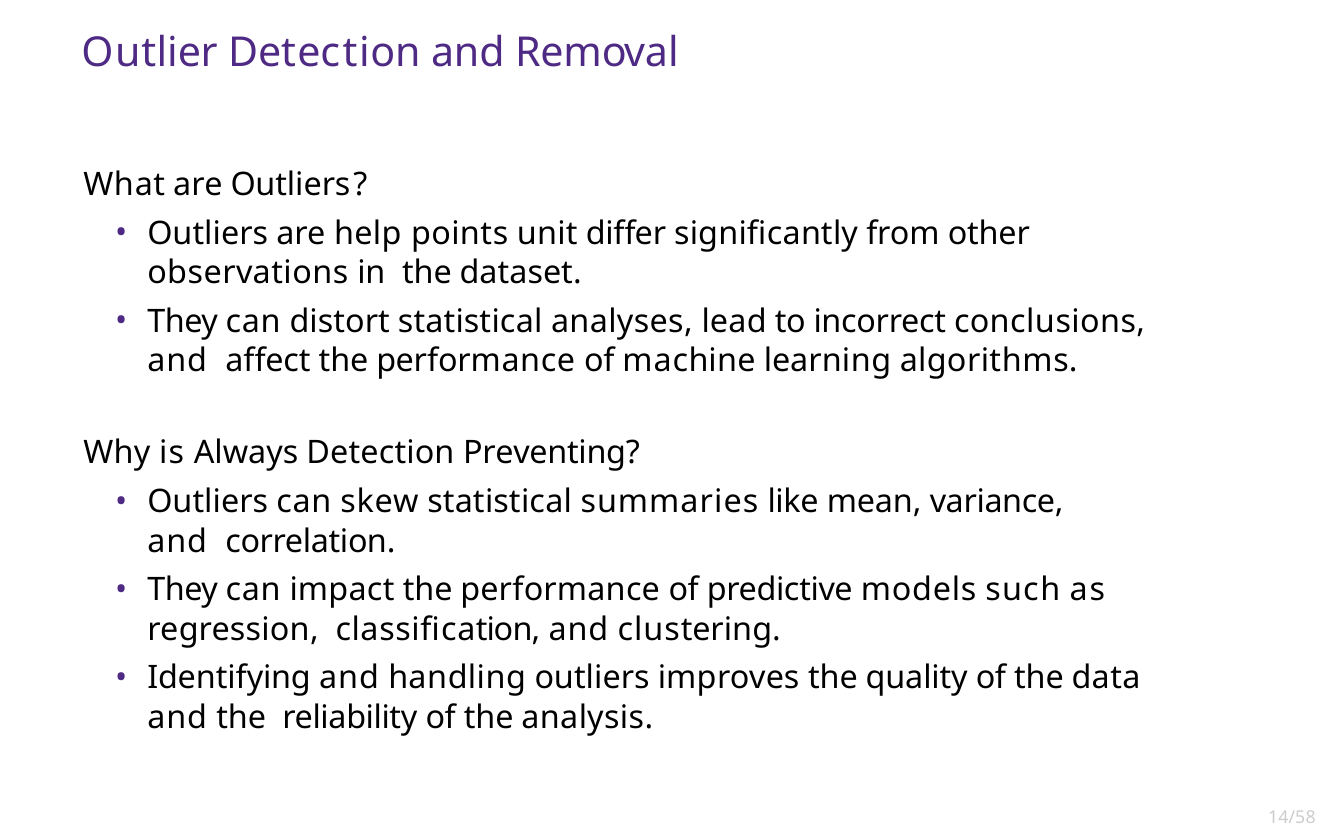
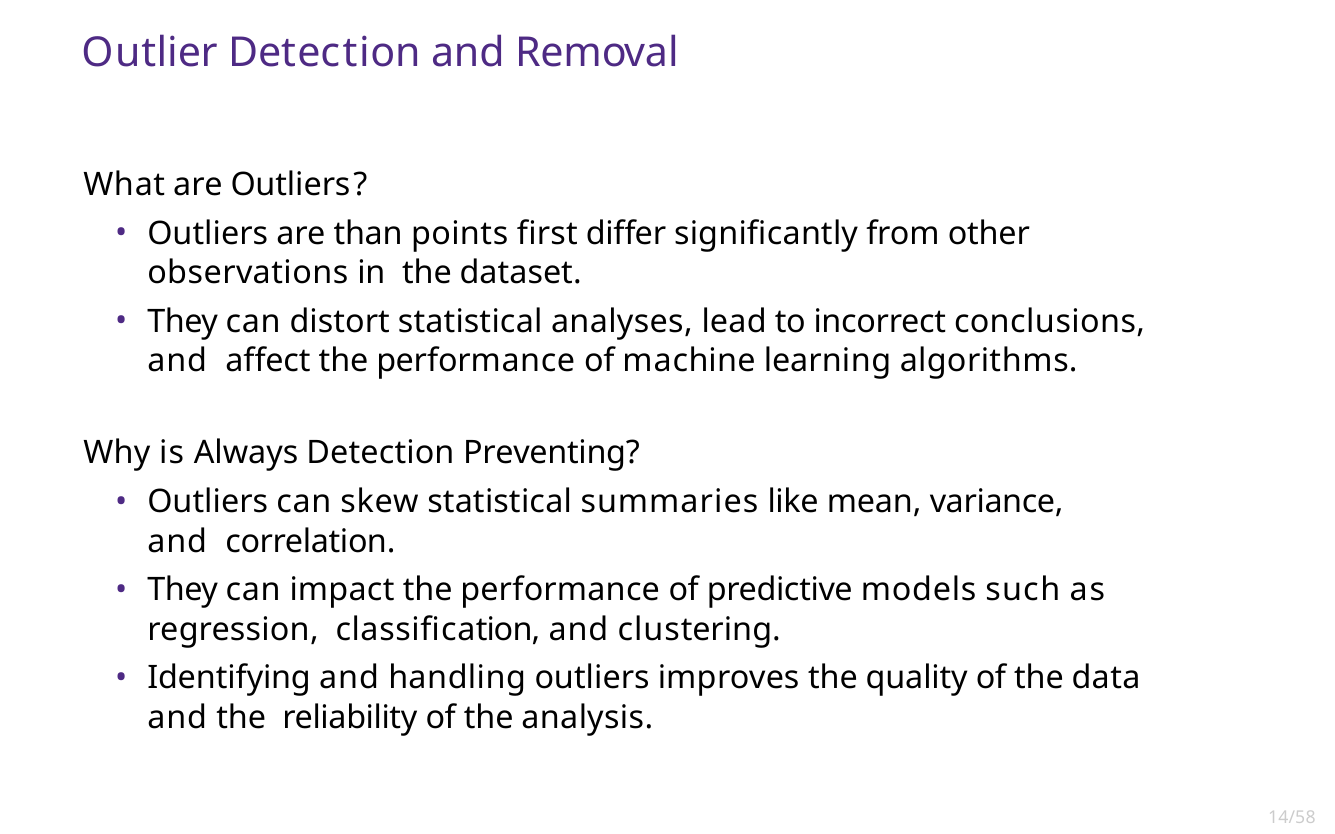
help: help -> than (368, 233)
unit: unit -> first (547, 233)
